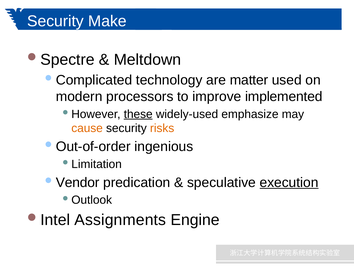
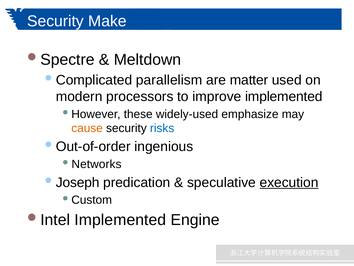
technology: technology -> parallelism (169, 80)
these underline: present -> none (138, 114)
risks colour: orange -> blue (162, 128)
Limitation: Limitation -> Networks (96, 164)
Vendor: Vendor -> Joseph (78, 182)
Outlook: Outlook -> Custom (92, 200)
Assignments: Assignments -> Implemented (120, 220)
